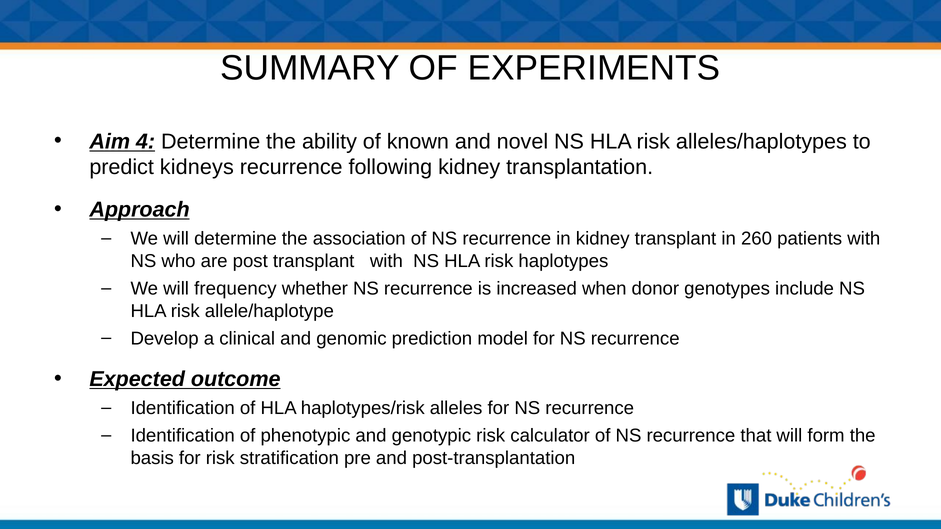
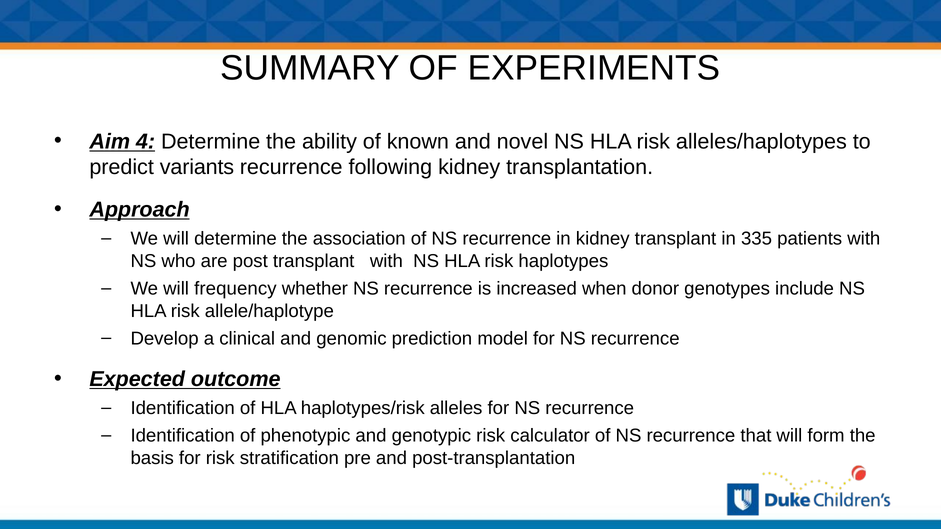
kidneys: kidneys -> variants (197, 167)
260: 260 -> 335 (757, 239)
